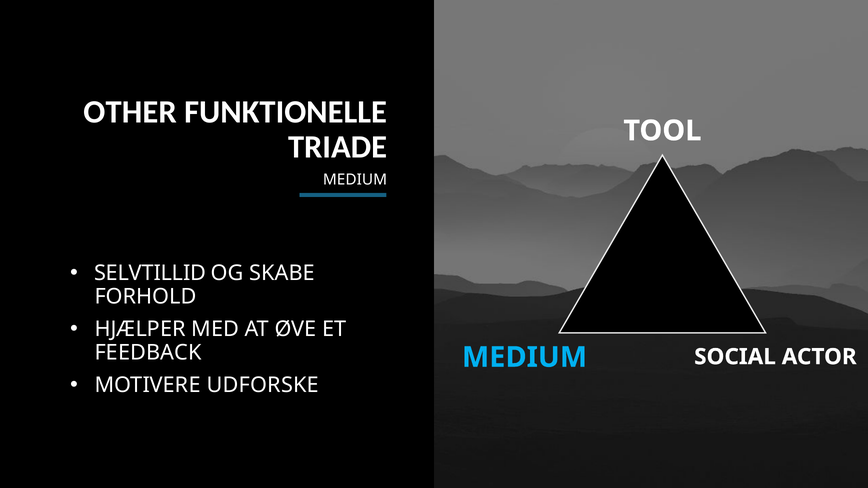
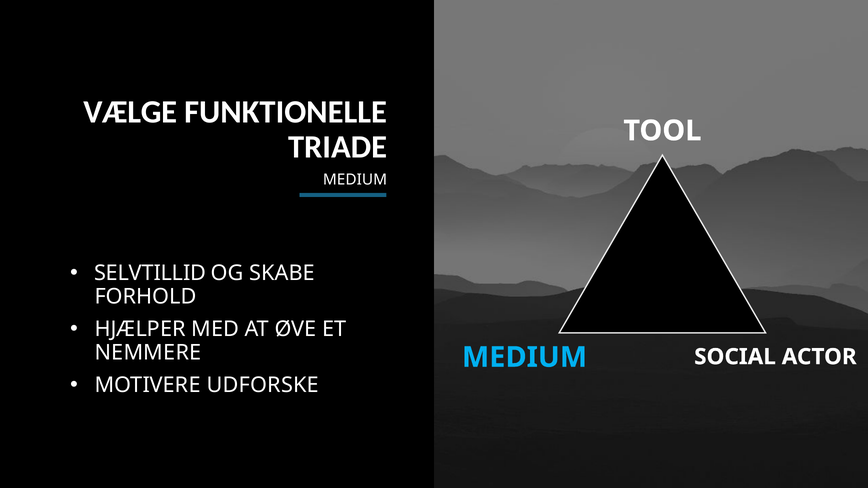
OTHER: OTHER -> VÆLGE (130, 112)
FEEDBACK: FEEDBACK -> NEMMERE (148, 353)
